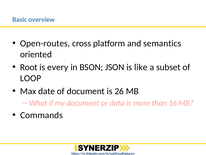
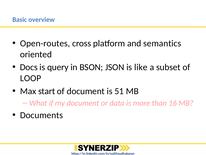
Root: Root -> Docs (29, 67)
every: every -> query (58, 67)
date: date -> start (47, 91)
26: 26 -> 51 (119, 91)
Commands: Commands -> Documents (42, 115)
